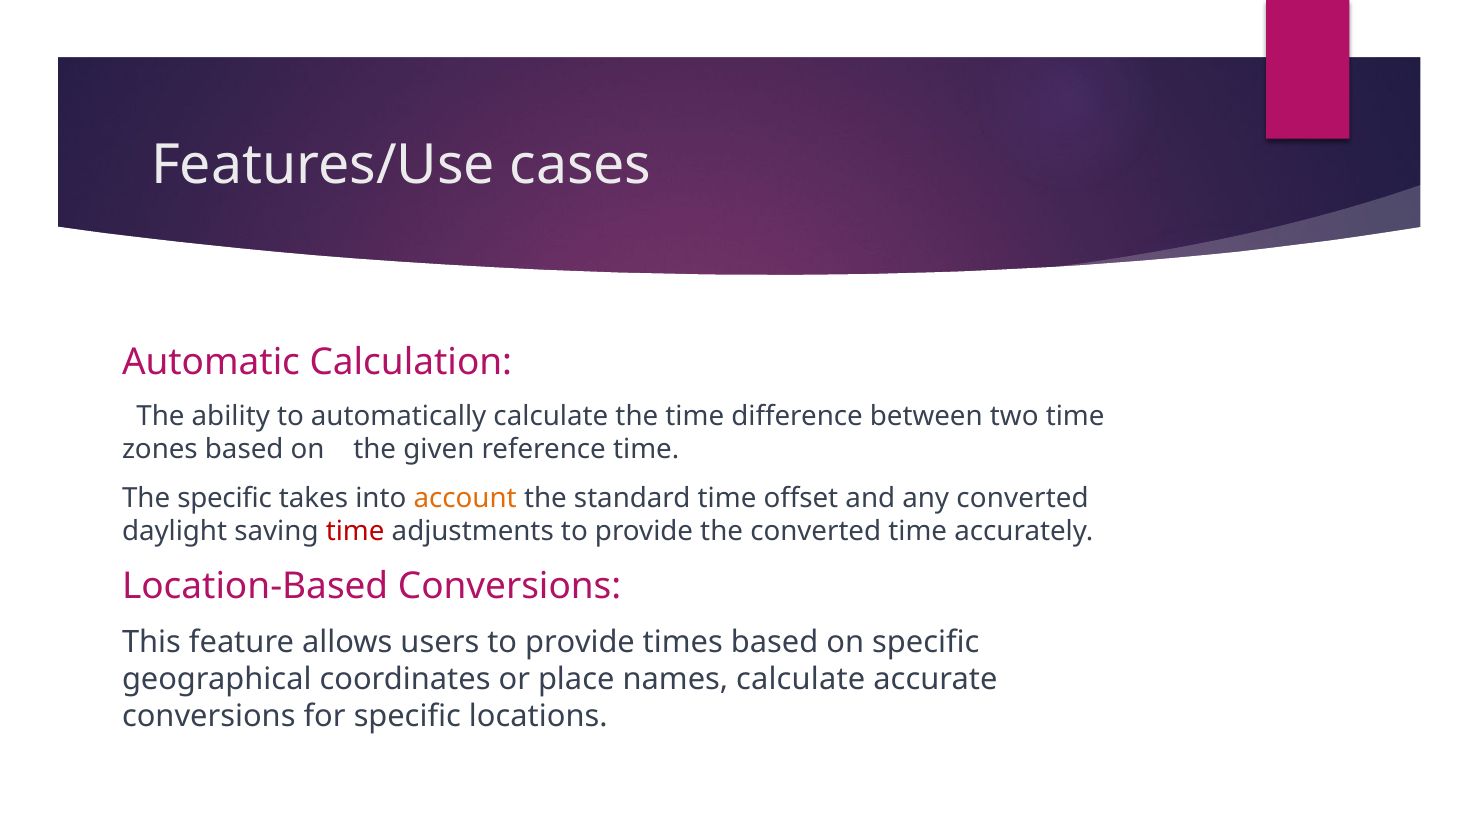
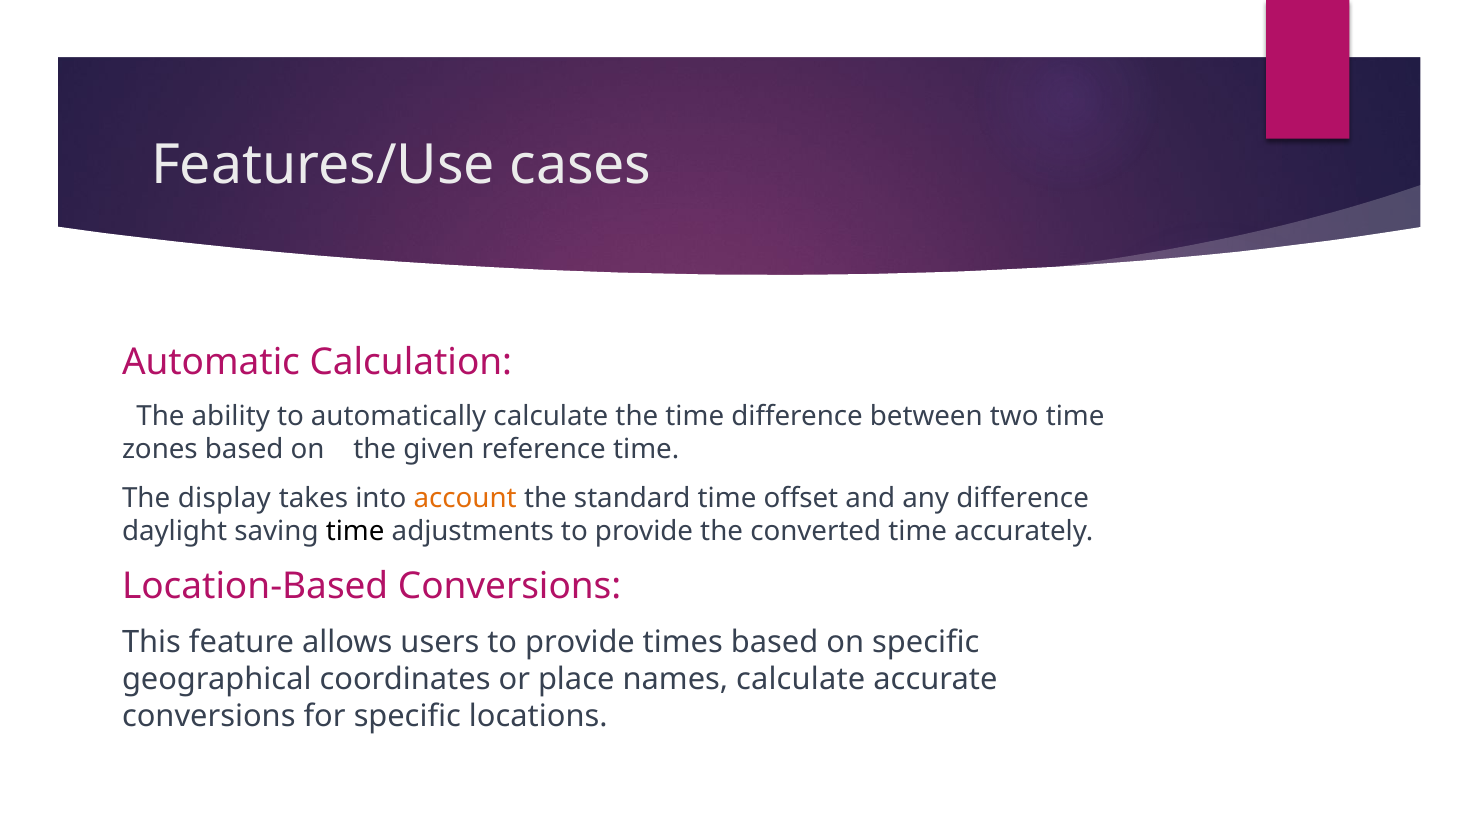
The specific: specific -> display (224, 498)
any converted: converted -> difference (1023, 498)
time colour: red -> black (355, 531)
